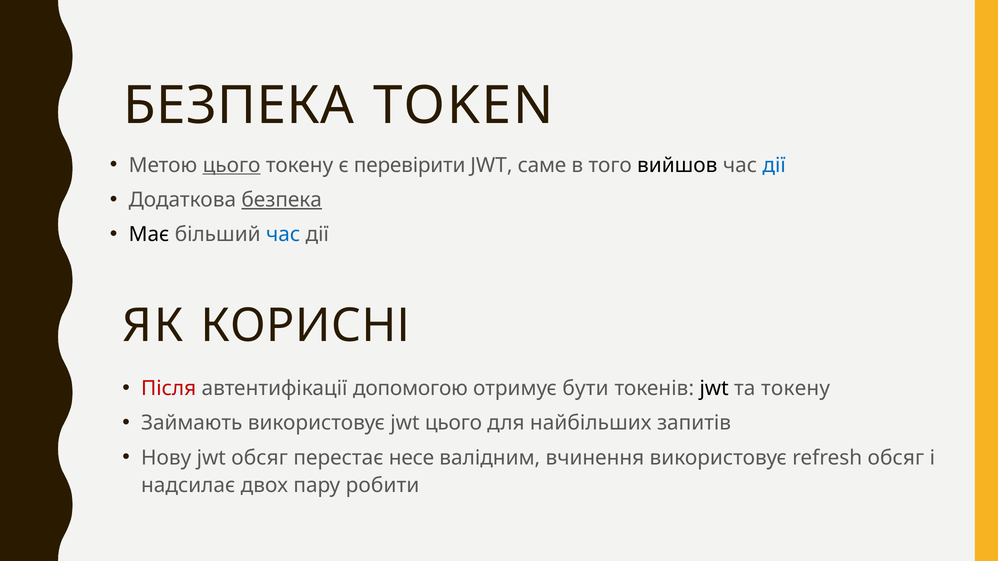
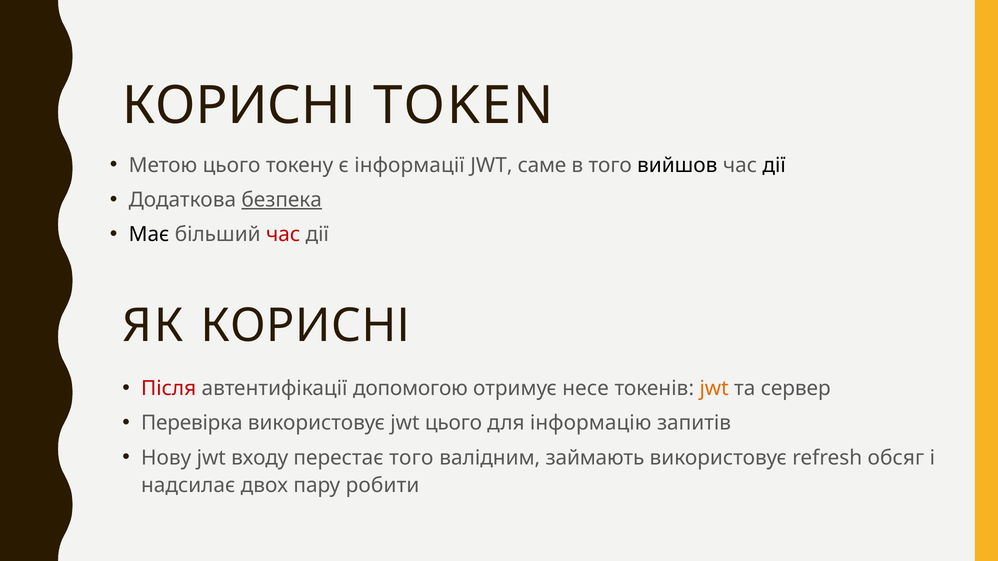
БЕЗПЕКА: БЕЗПЕКА -> КОРИСНІ (239, 106)
цього underline: present -> none (232, 165)
перевірити: перевірити -> інформації (410, 165)
дії colour: blue -> black (774, 165)
час colour: blue -> red (283, 235)
бути: бути -> несе (586, 389)
jwt colour: black -> orange (714, 389)
та токену: токену -> сервер (796, 389)
Займають: Займають -> Перевірка (192, 423)
найбільших: найбільших -> інформацію (591, 423)
jwt обсяг: обсяг -> входу (260, 458)
перестає несе: несе -> того (411, 458)
вчинення: вчинення -> займають (595, 458)
